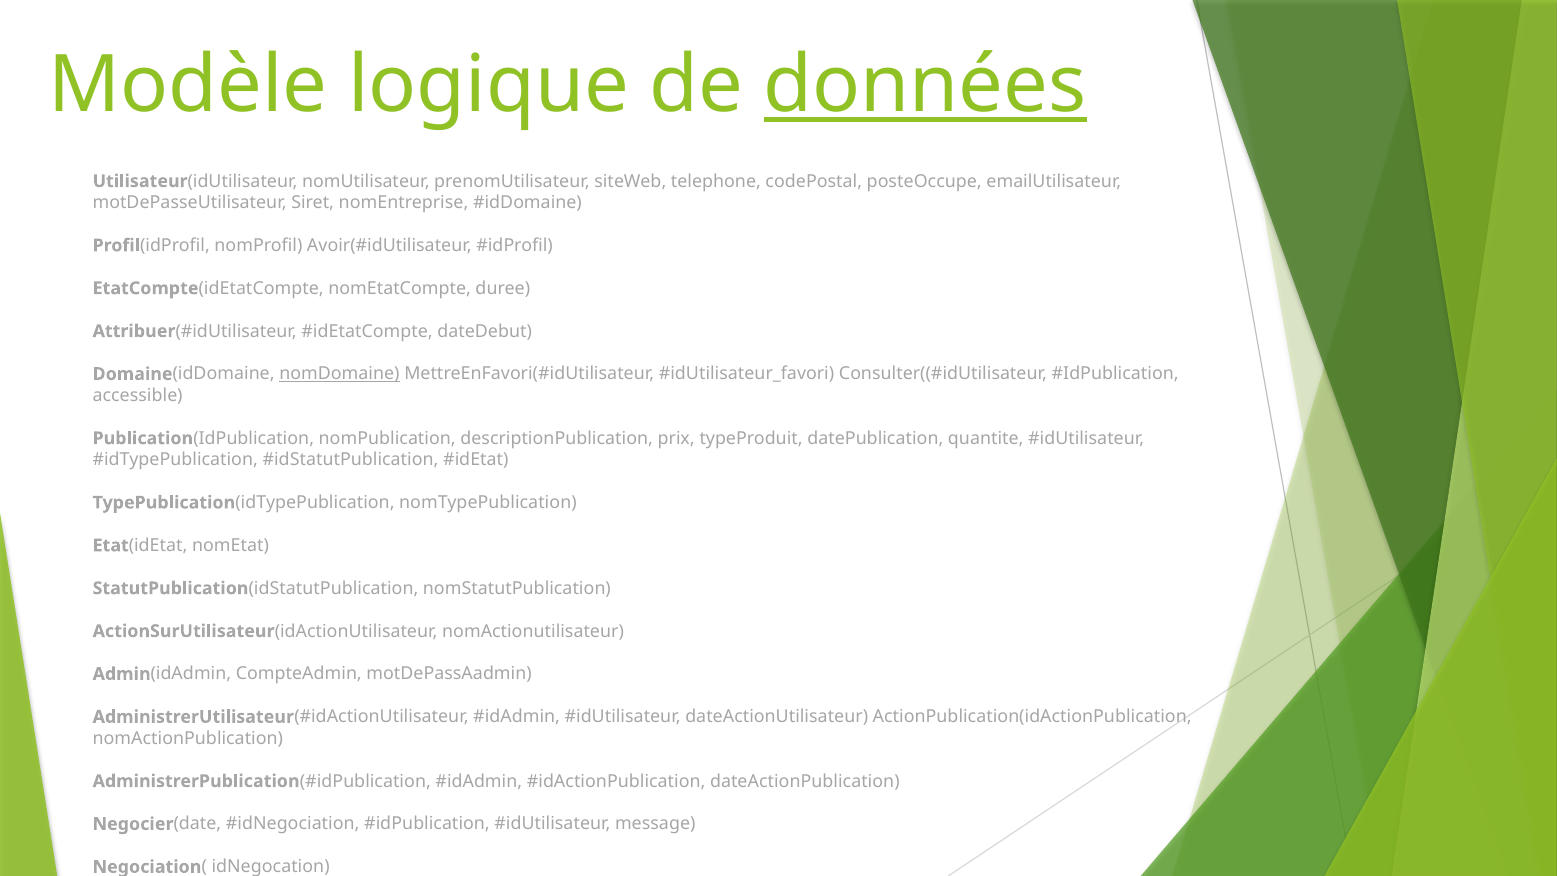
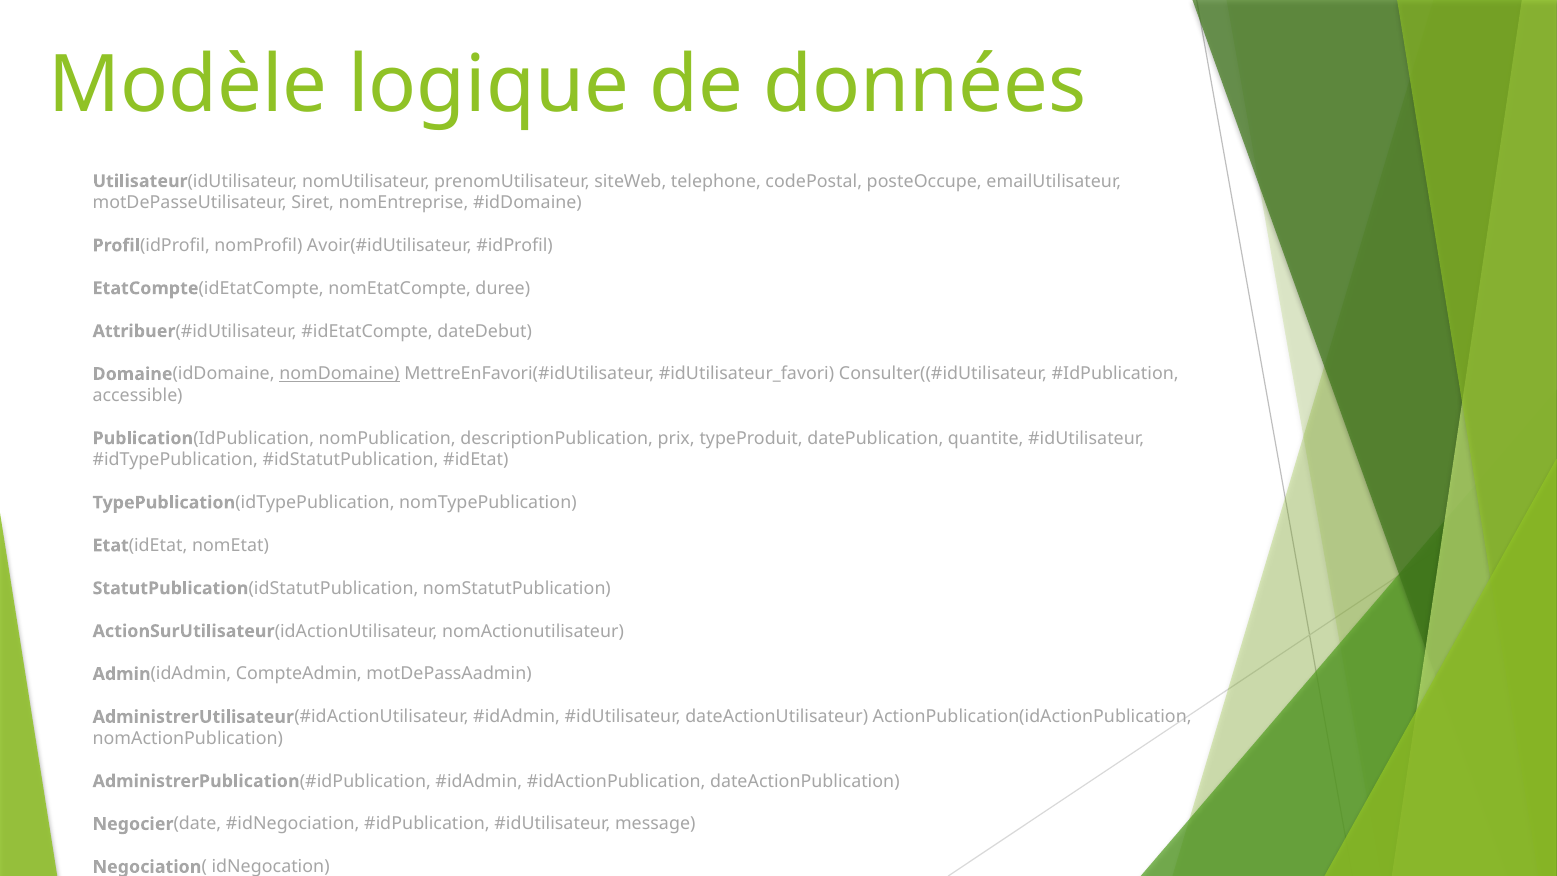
données underline: present -> none (925, 86)
